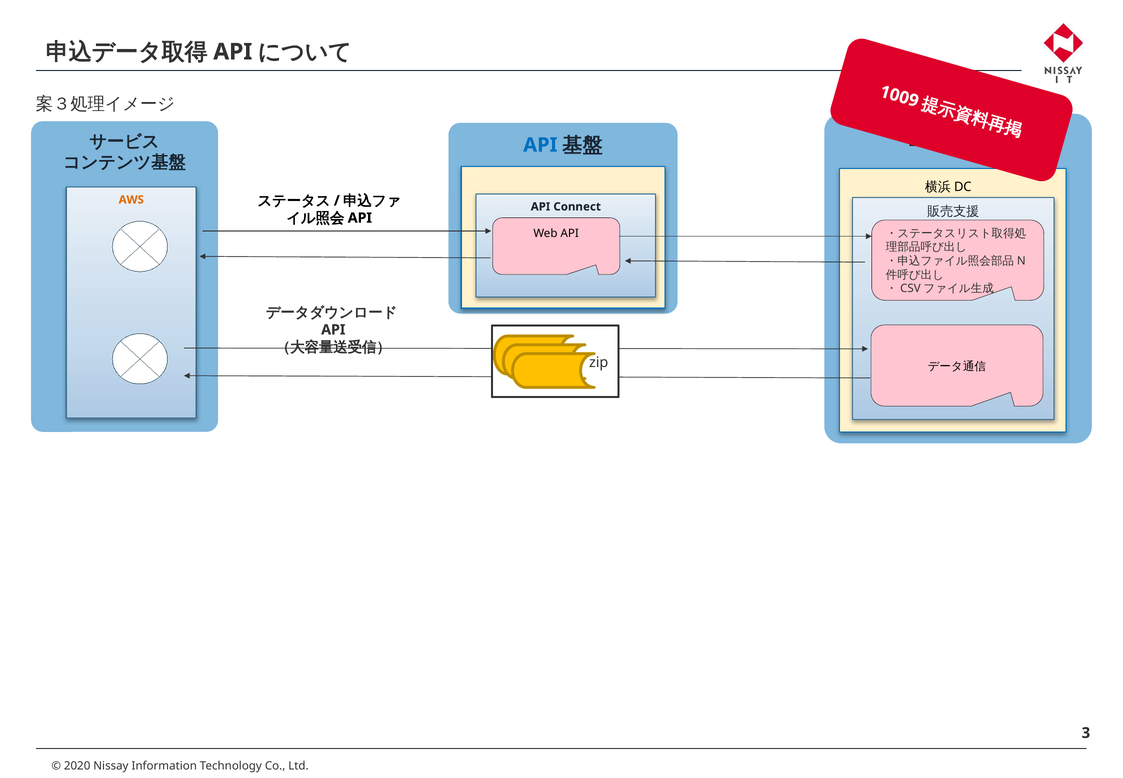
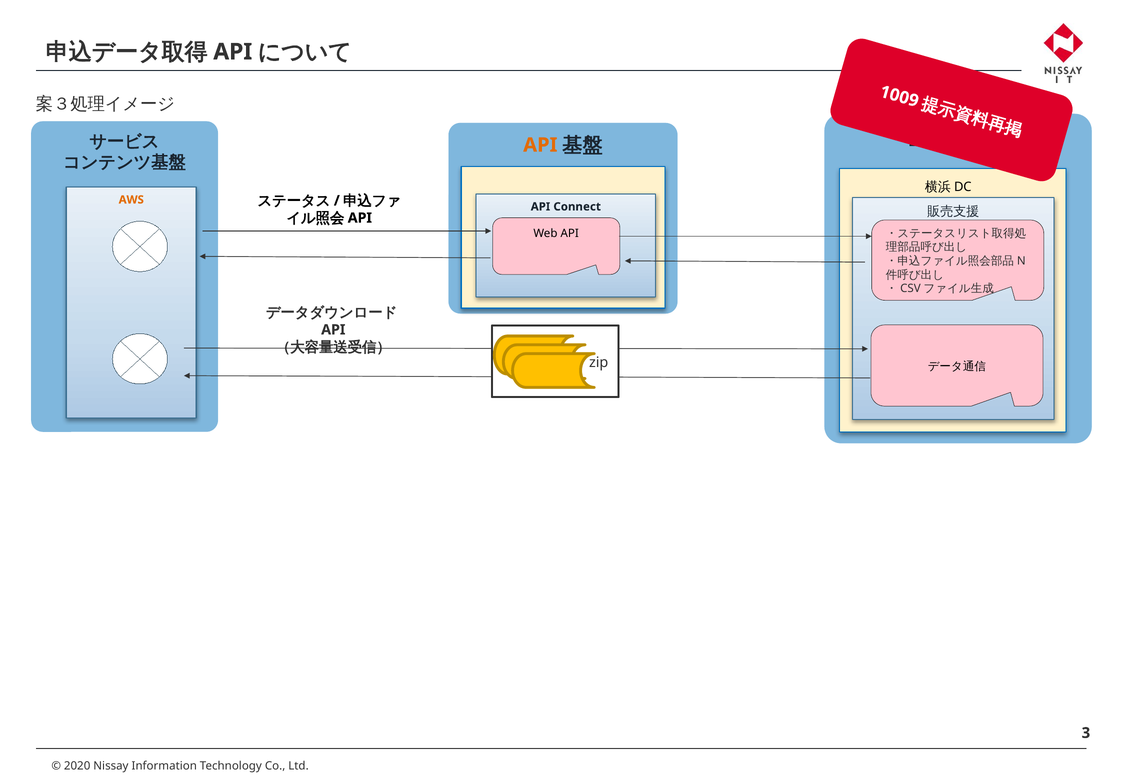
API colour: blue -> orange (540, 145)
